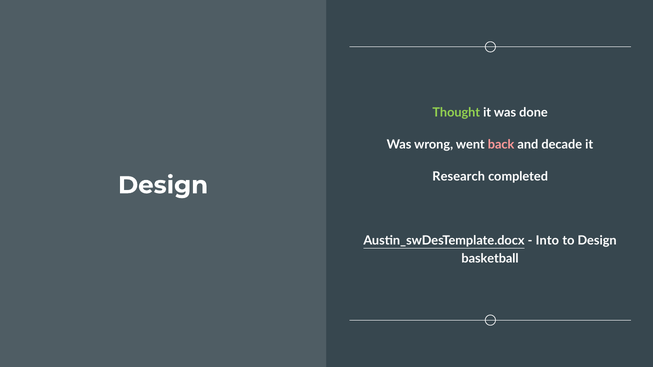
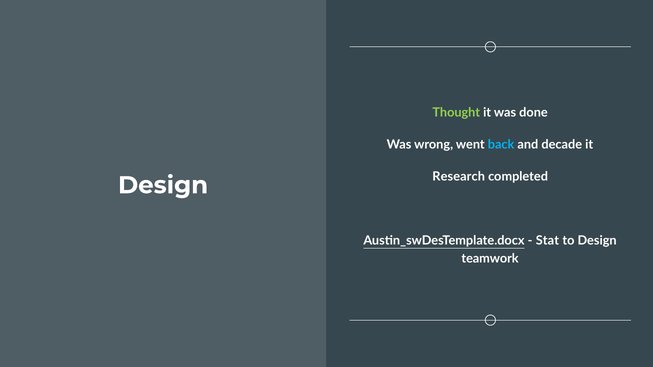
back colour: pink -> light blue (501, 145)
Into: Into -> Stat (547, 241)
basketball: basketball -> teamwork (490, 259)
